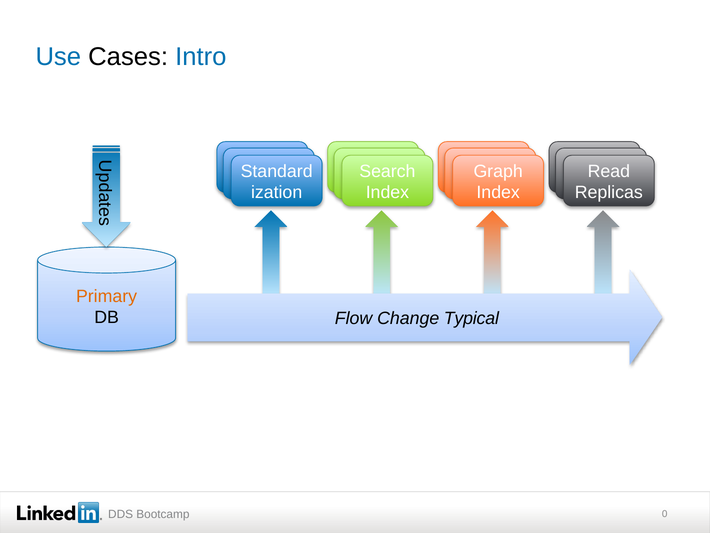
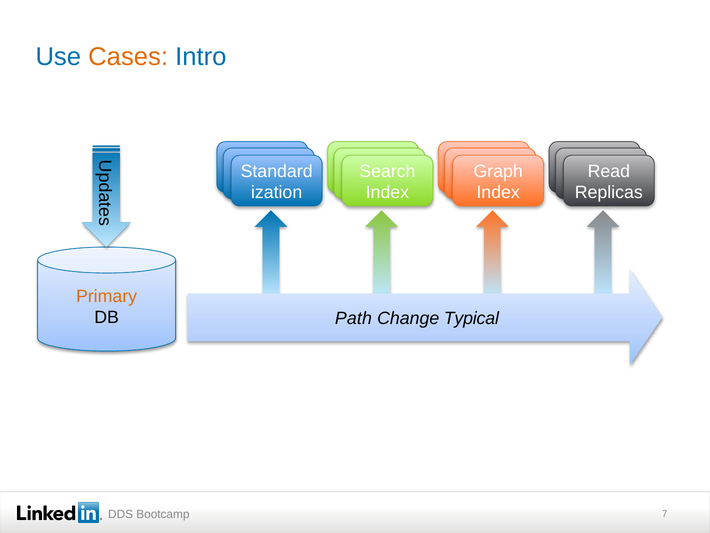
Cases colour: black -> orange (128, 57)
Flow: Flow -> Path (353, 318)
0: 0 -> 7 (665, 514)
